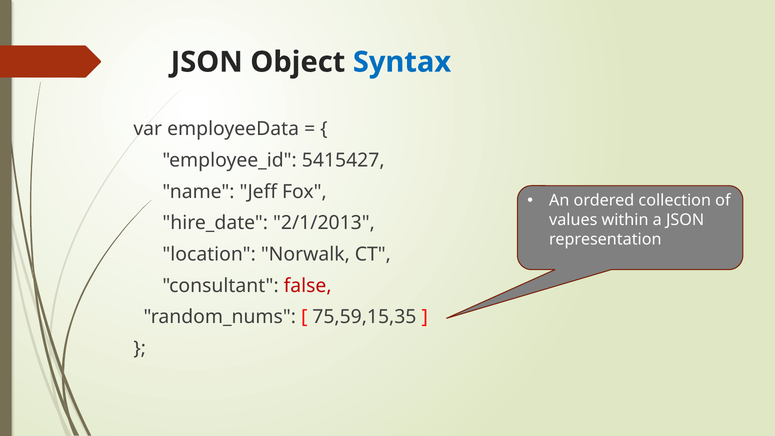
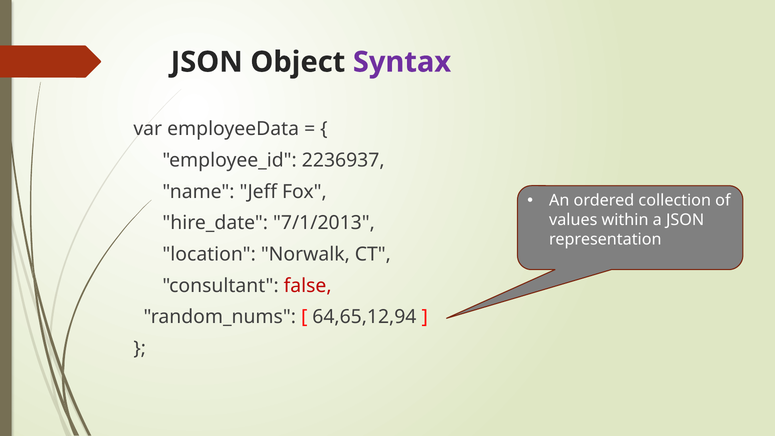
Syntax colour: blue -> purple (402, 62)
5415427: 5415427 -> 2236937 (343, 160)
2/1/2013: 2/1/2013 -> 7/1/2013 (324, 223)
75,59,15,35: 75,59,15,35 -> 64,65,12,94 (364, 317)
